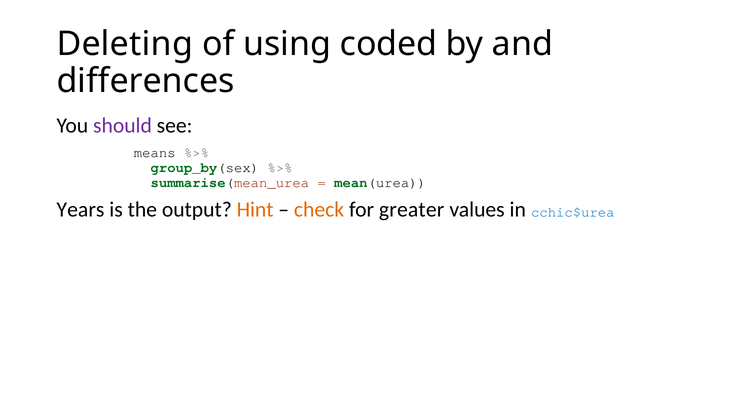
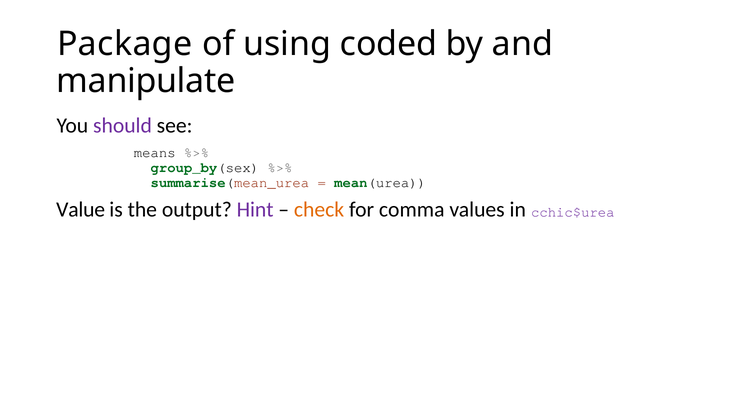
Deleting: Deleting -> Package (125, 44)
differences: differences -> manipulate (146, 81)
Years: Years -> Value (81, 209)
Hint colour: orange -> purple (255, 209)
greater: greater -> comma (412, 209)
cchic$urea colour: blue -> purple (573, 212)
